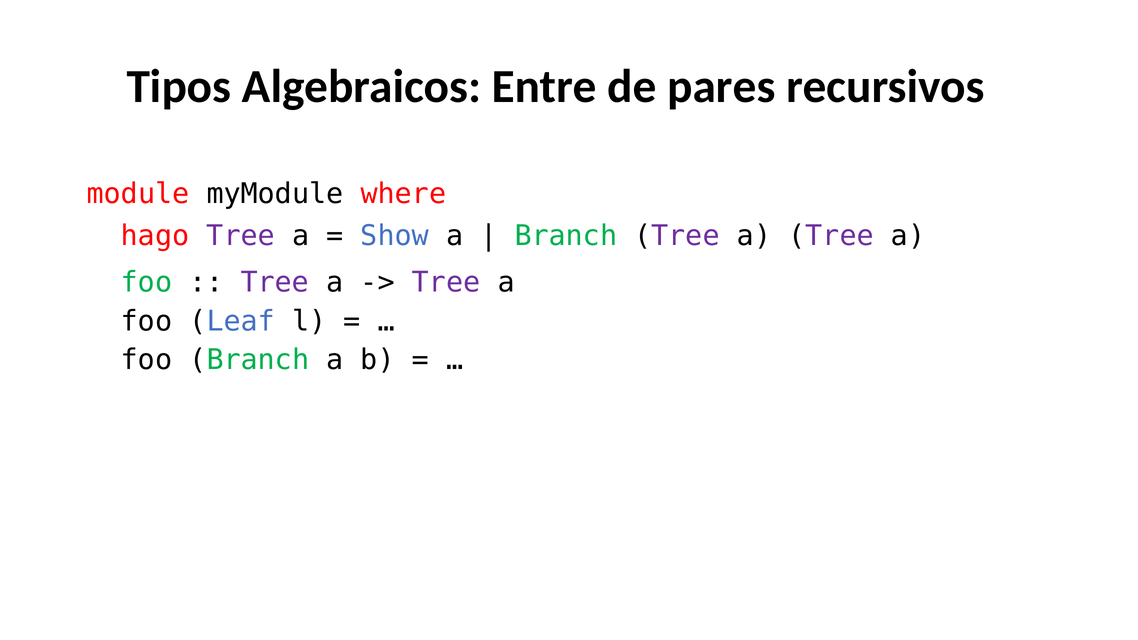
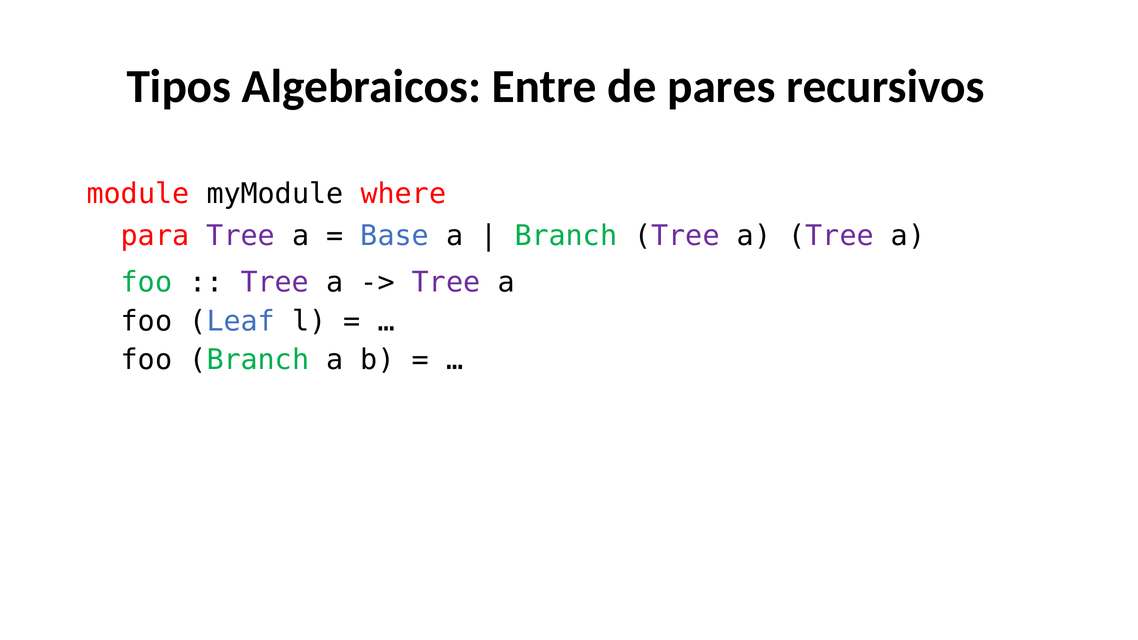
hago: hago -> para (155, 236)
Show: Show -> Base (395, 236)
